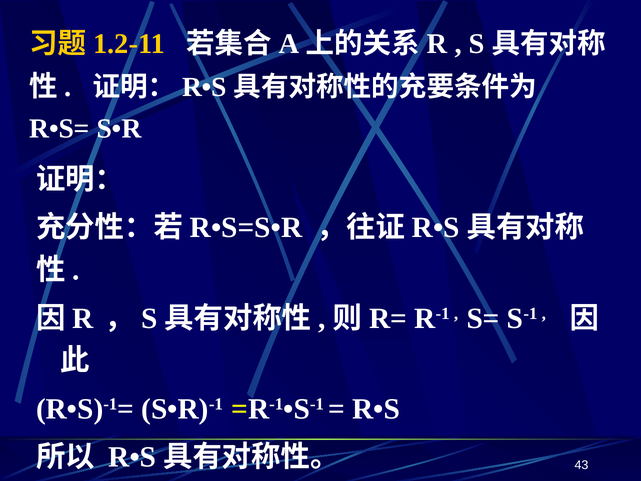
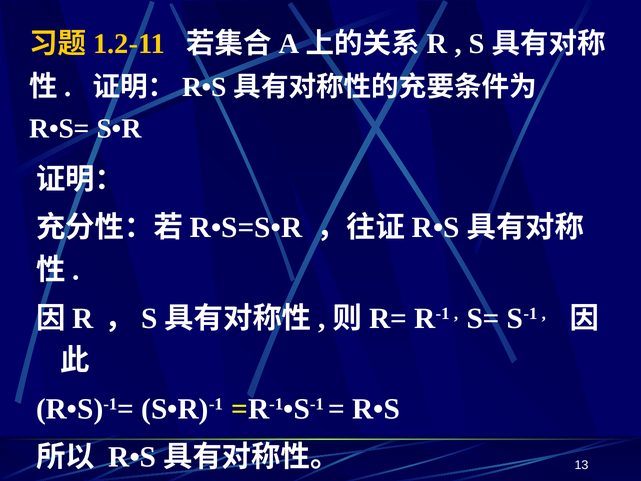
43: 43 -> 13 (581, 465)
